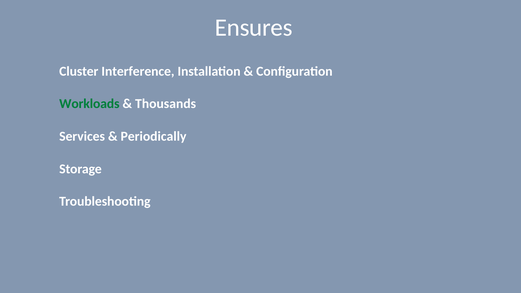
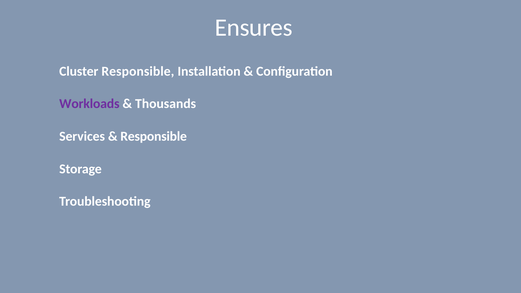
Cluster Interference: Interference -> Responsible (138, 71)
Workloads colour: green -> purple (89, 104)
Periodically: Periodically -> Responsible (154, 136)
